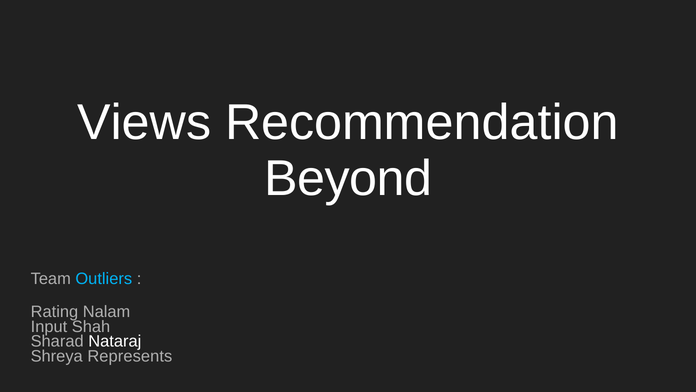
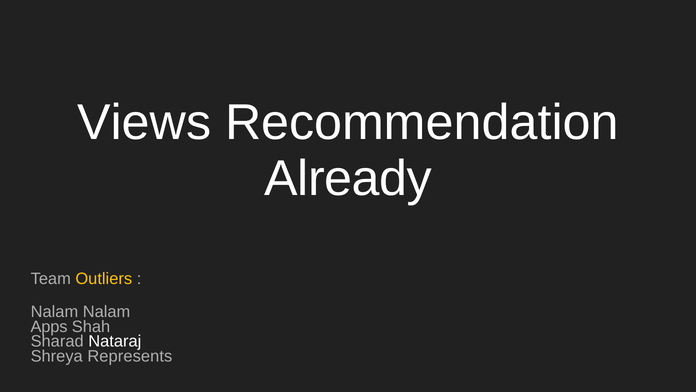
Beyond: Beyond -> Already (348, 179)
Outliers colour: light blue -> yellow (104, 278)
Rating: Rating -> Nalam (54, 312)
Input: Input -> Apps (49, 326)
